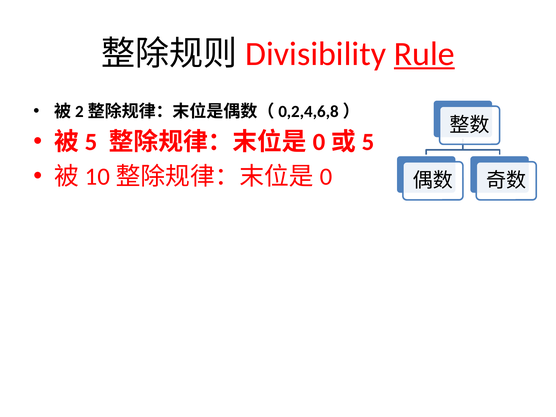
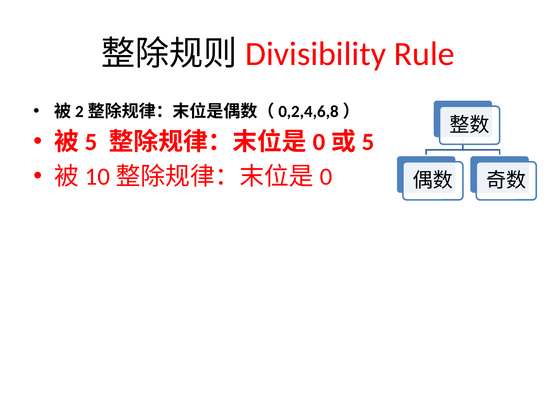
Rule underline: present -> none (424, 54)
